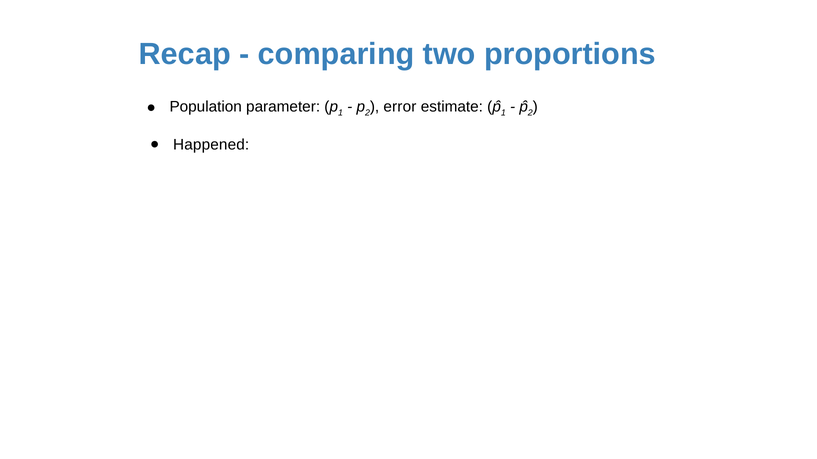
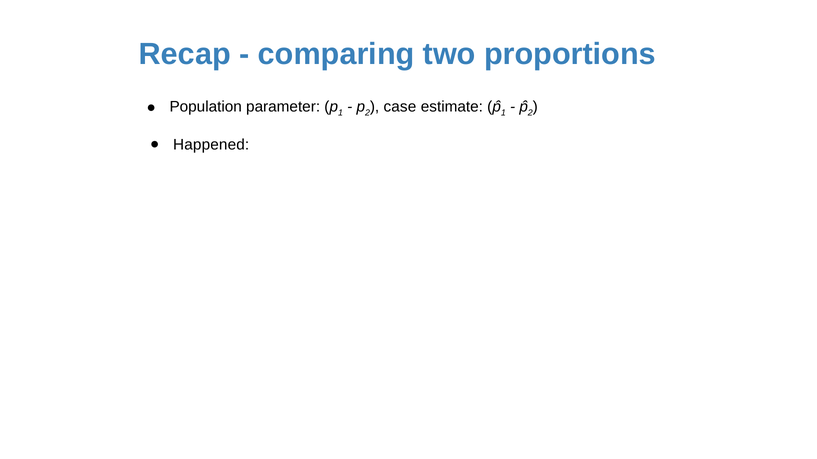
error: error -> case (400, 107)
